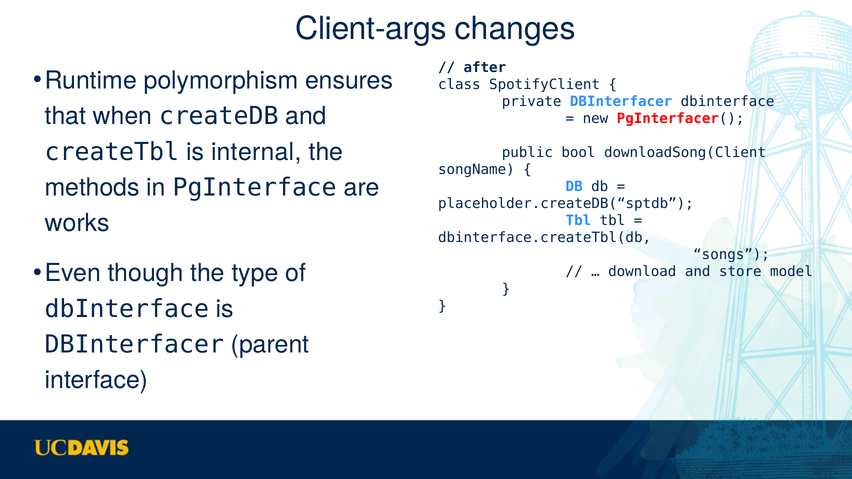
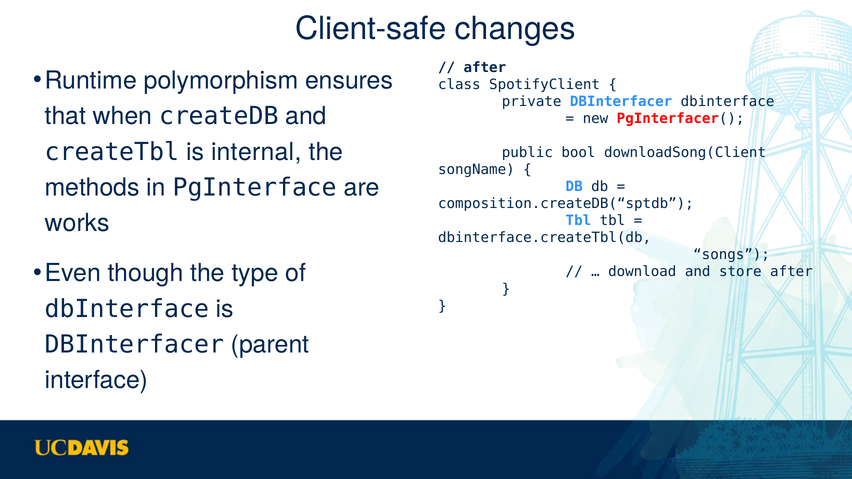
Client-args: Client-args -> Client-safe (371, 29)
placeholder.createDB(“sptdb: placeholder.createDB(“sptdb -> composition.createDB(“sptdb (566, 204)
store model: model -> after (791, 272)
